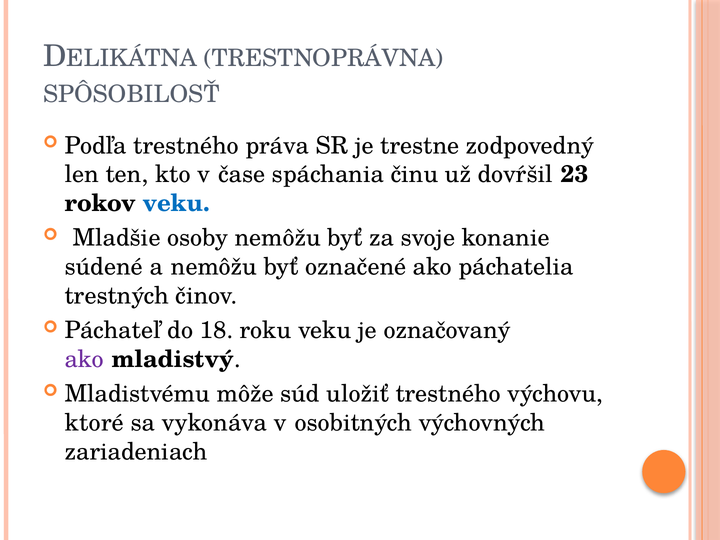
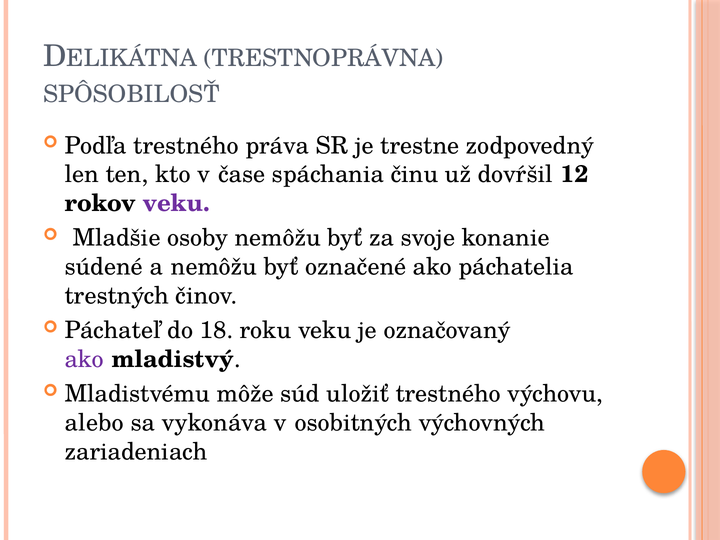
23: 23 -> 12 (575, 174)
veku colour: blue -> purple (176, 203)
ktoré: ktoré -> alebo (94, 423)
